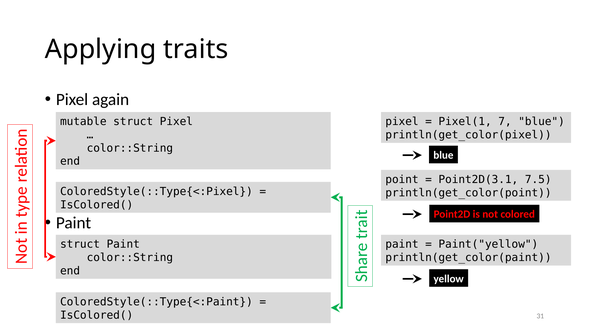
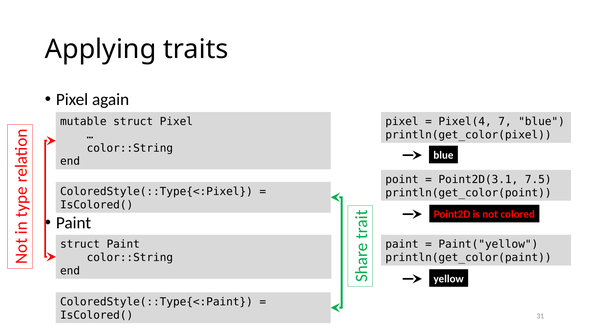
Pixel(1: Pixel(1 -> Pixel(4 (465, 122)
